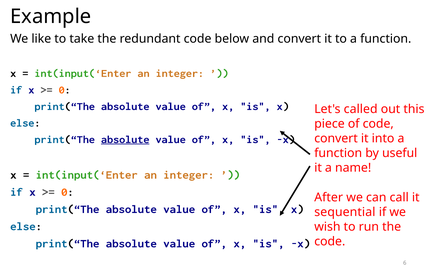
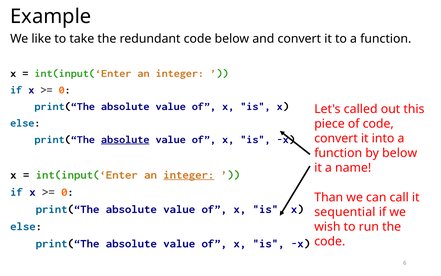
by useful: useful -> below (400, 153)
integer underline: none -> present (189, 175)
After: After -> Than (329, 197)
